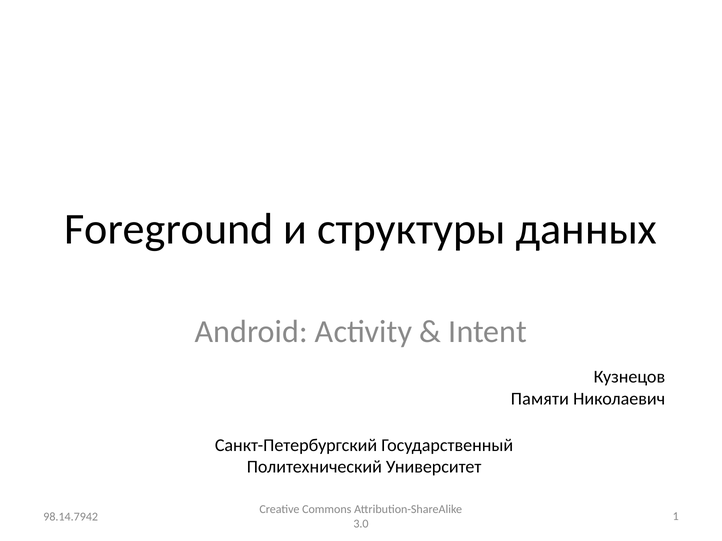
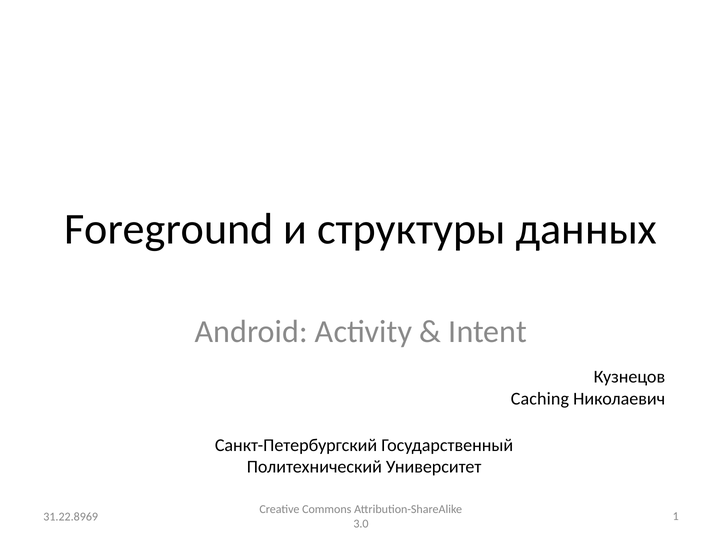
Памяти: Памяти -> Caching (540, 399)
98.14.7942: 98.14.7942 -> 31.22.8969 (71, 517)
